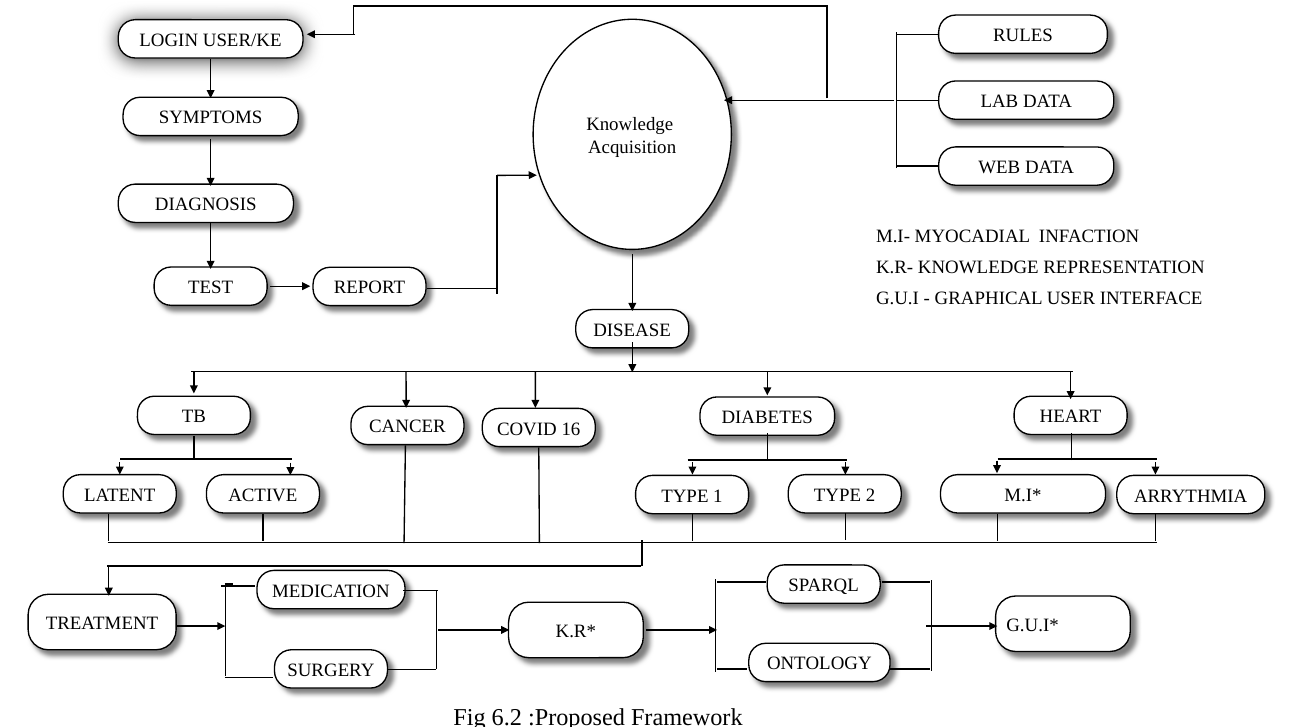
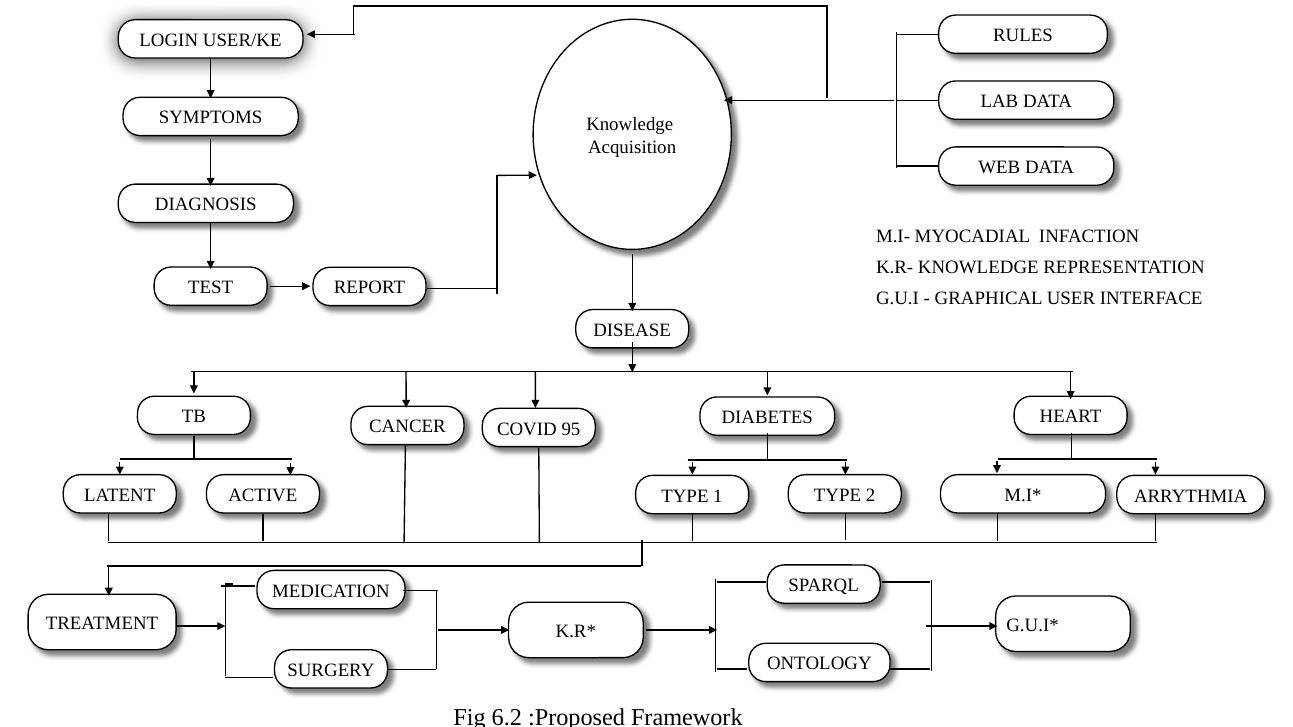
16: 16 -> 95 (571, 429)
